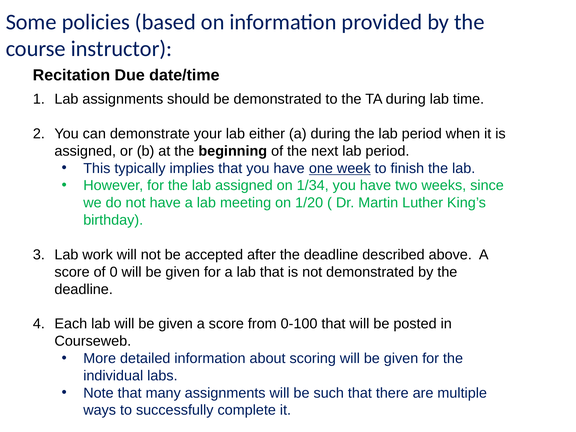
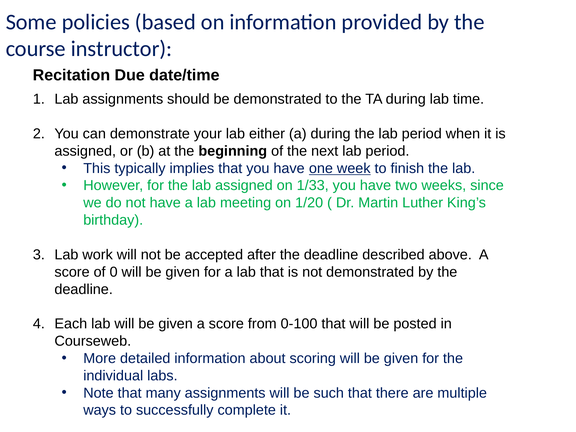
1/34: 1/34 -> 1/33 (313, 186)
